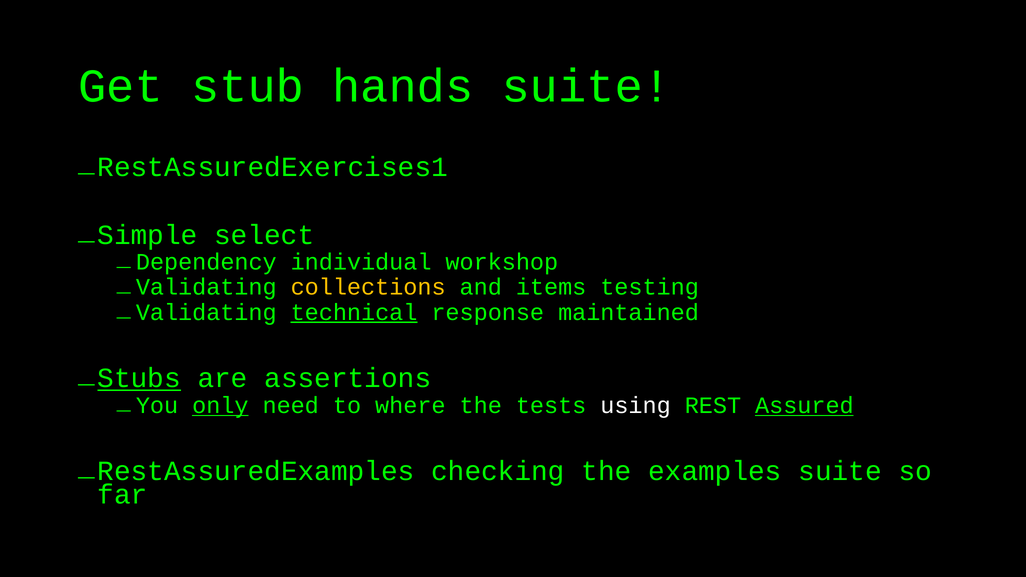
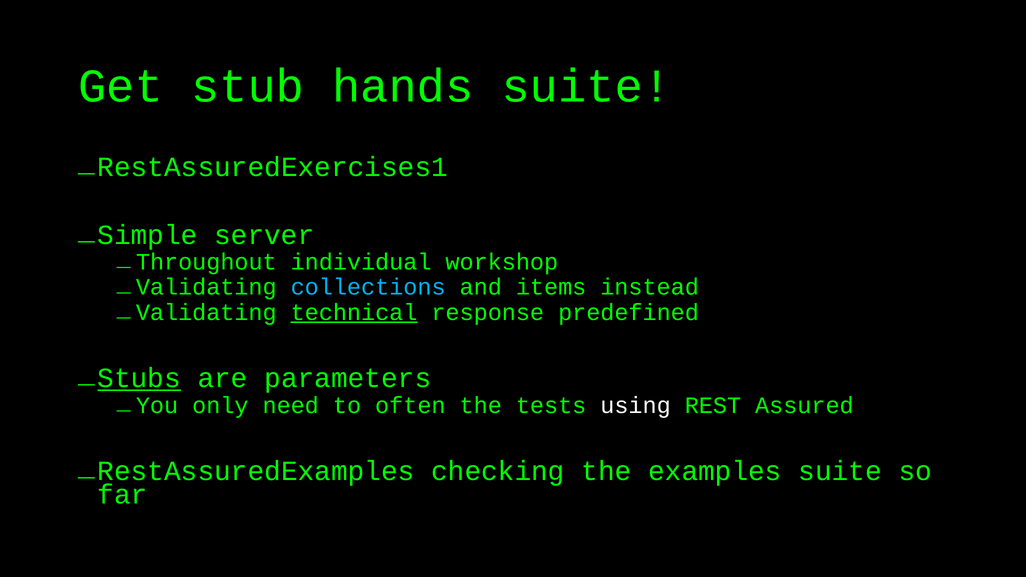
select: select -> server (264, 235)
Dependency: Dependency -> Throughout (206, 262)
collections colour: yellow -> light blue (368, 287)
testing: testing -> instead (650, 287)
maintained: maintained -> predefined (629, 312)
assertions: assertions -> parameters (348, 378)
only underline: present -> none (220, 405)
where: where -> often (410, 405)
Assured underline: present -> none (804, 405)
